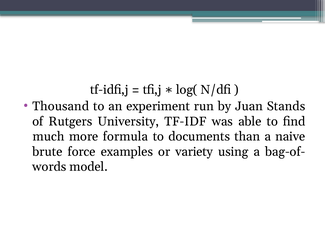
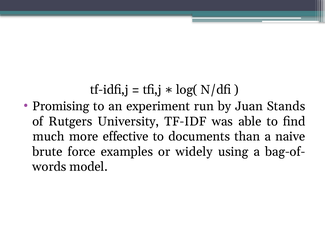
Thousand: Thousand -> Promising (61, 107)
formula: formula -> effective (126, 137)
variety: variety -> widely (194, 152)
